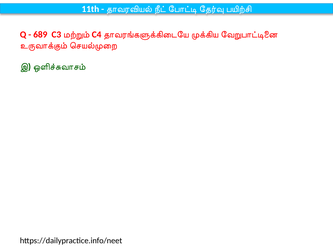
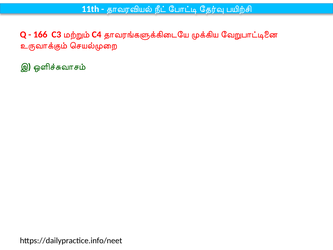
689: 689 -> 166 (40, 34)
